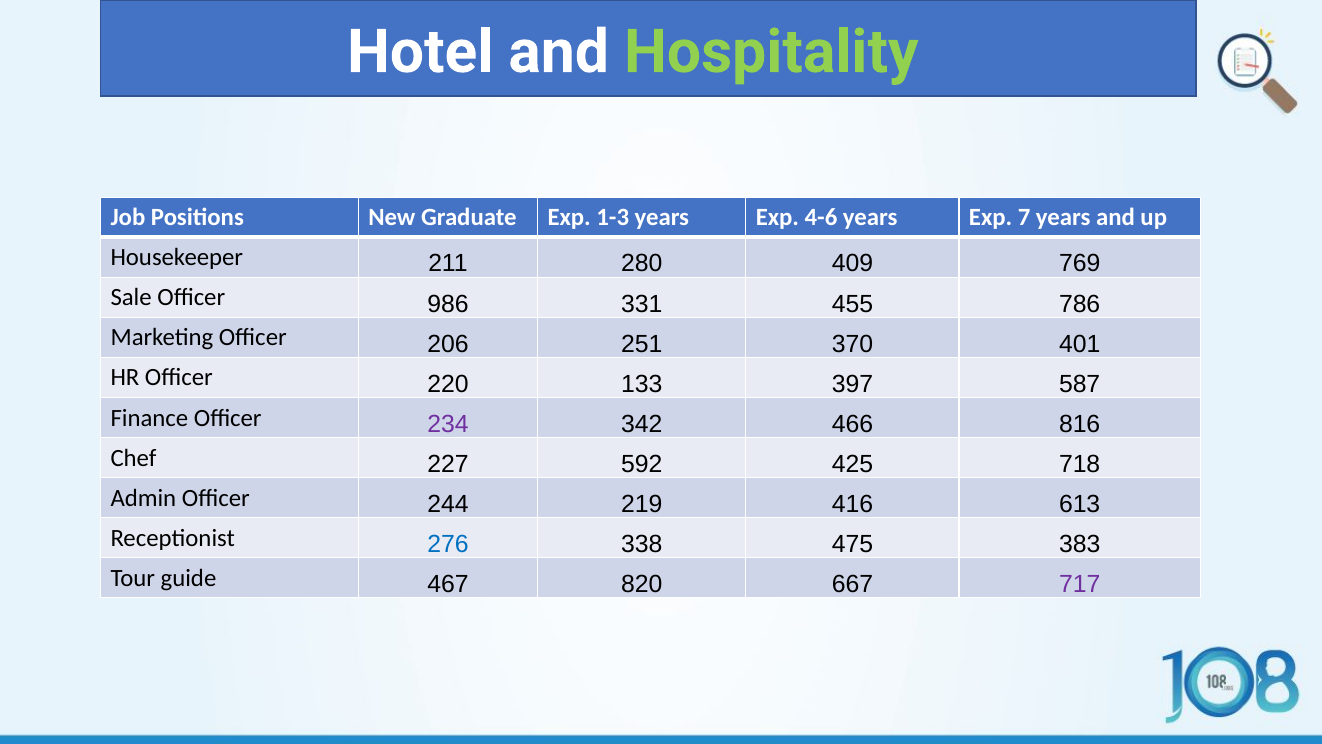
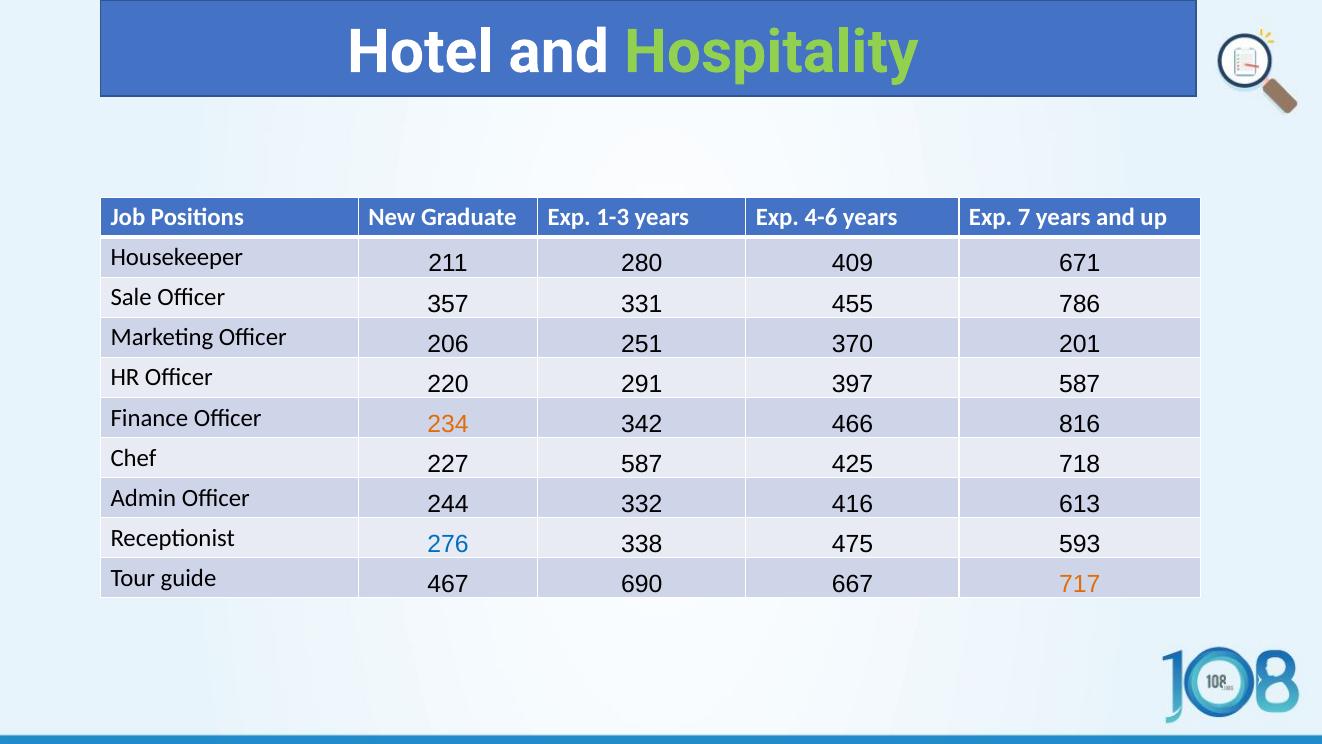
769: 769 -> 671 (1080, 264)
986: 986 -> 357 (448, 304)
401: 401 -> 201 (1080, 344)
133: 133 -> 291 (642, 384)
234 colour: purple -> orange (448, 424)
227 592: 592 -> 587 (642, 464)
219: 219 -> 332 (642, 504)
383: 383 -> 593 (1080, 544)
820: 820 -> 690 (642, 584)
717 colour: purple -> orange (1080, 584)
